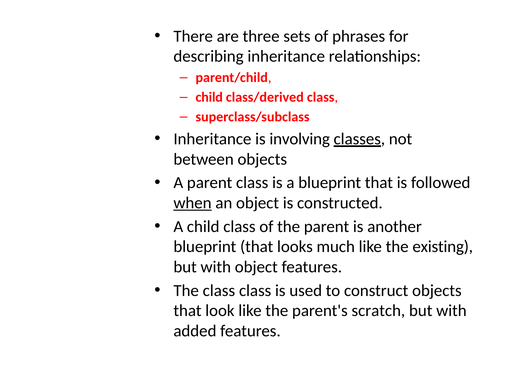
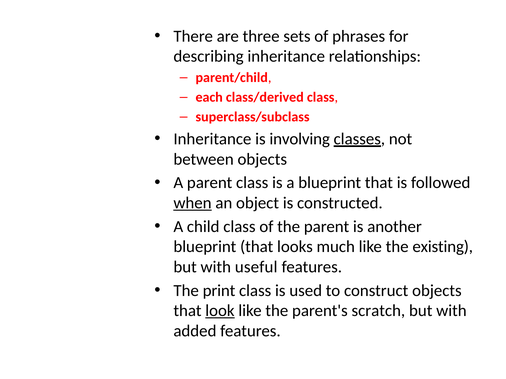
child: child -> each (209, 97)
with object: object -> useful (256, 267)
The class: class -> print (219, 291)
look underline: none -> present (220, 311)
